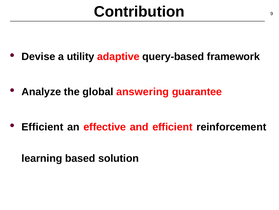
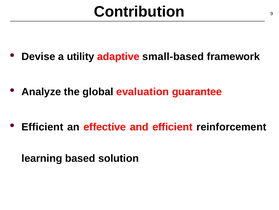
query-based: query-based -> small-based (173, 56)
answering: answering -> evaluation (143, 91)
